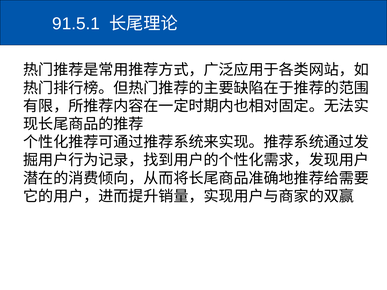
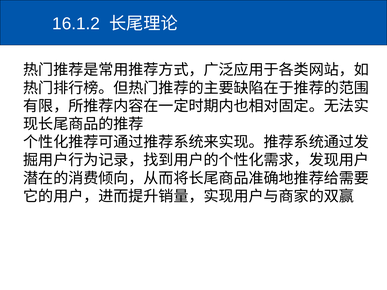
91.5.1: 91.5.1 -> 16.1.2 (76, 24)
